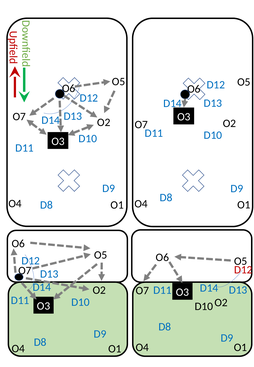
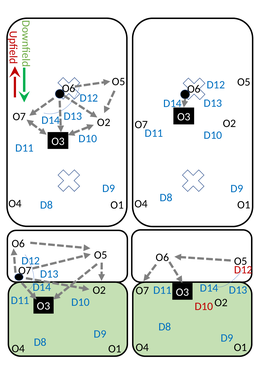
D10 colour: black -> red (204, 306)
